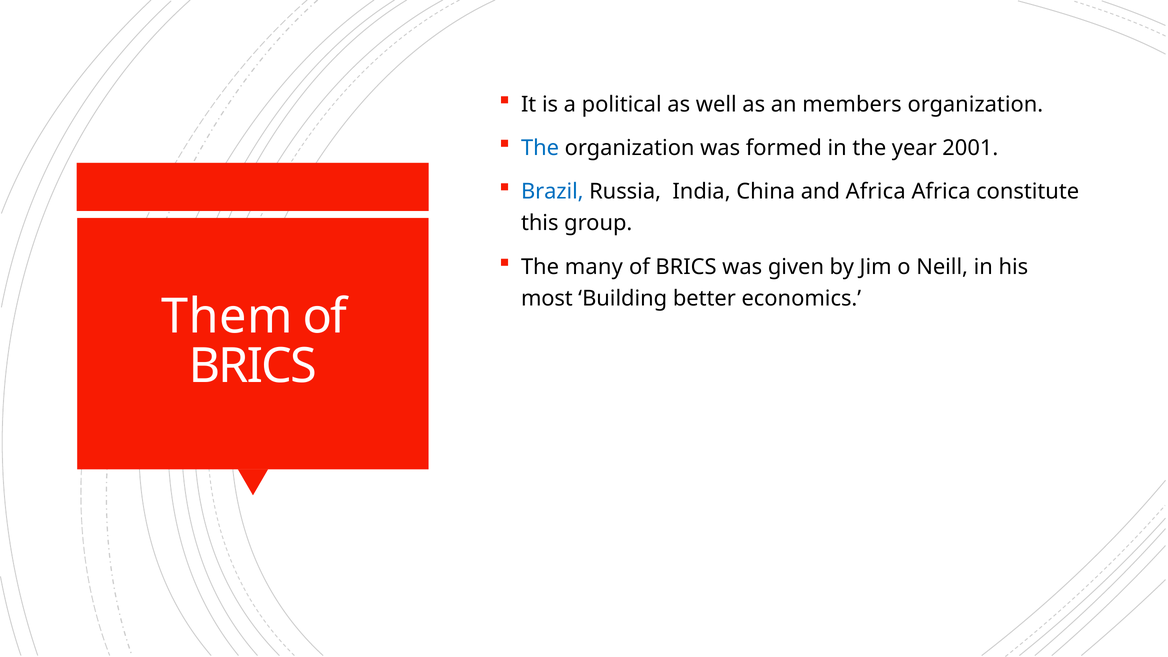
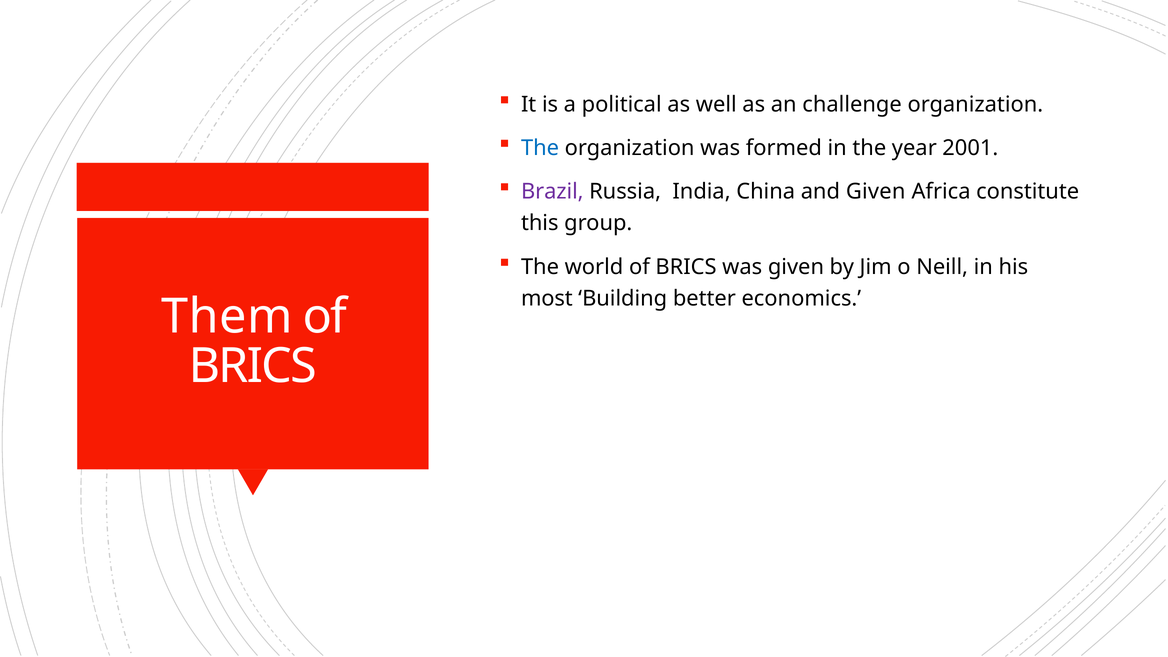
members: members -> challenge (852, 104)
Brazil colour: blue -> purple (552, 192)
and Africa: Africa -> Given (876, 192)
many: many -> world (594, 267)
